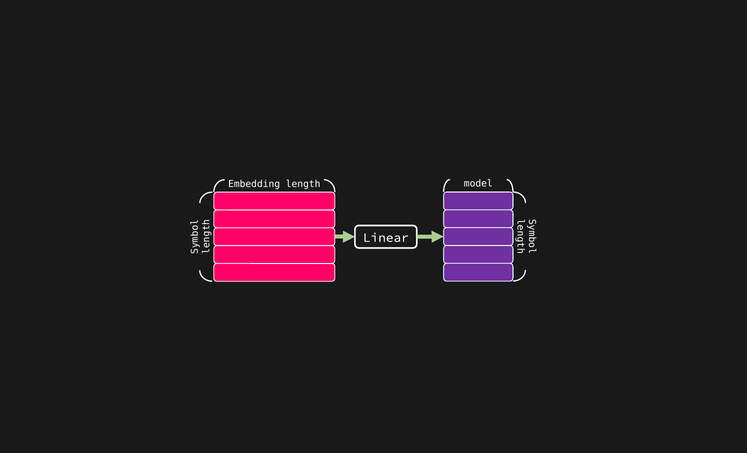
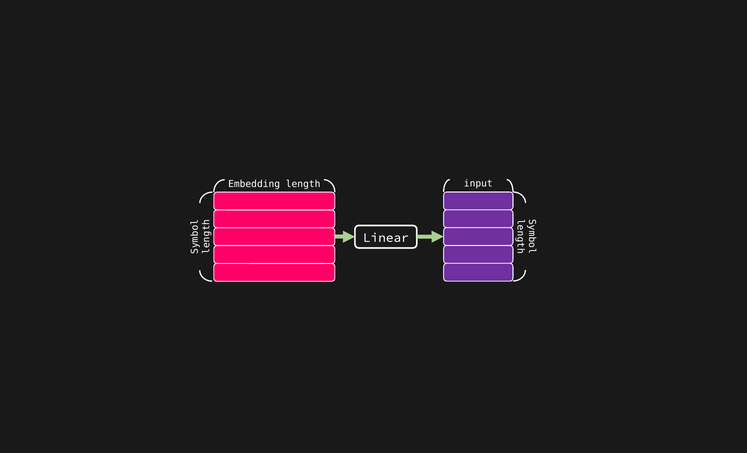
model: model -> input (478, 184)
